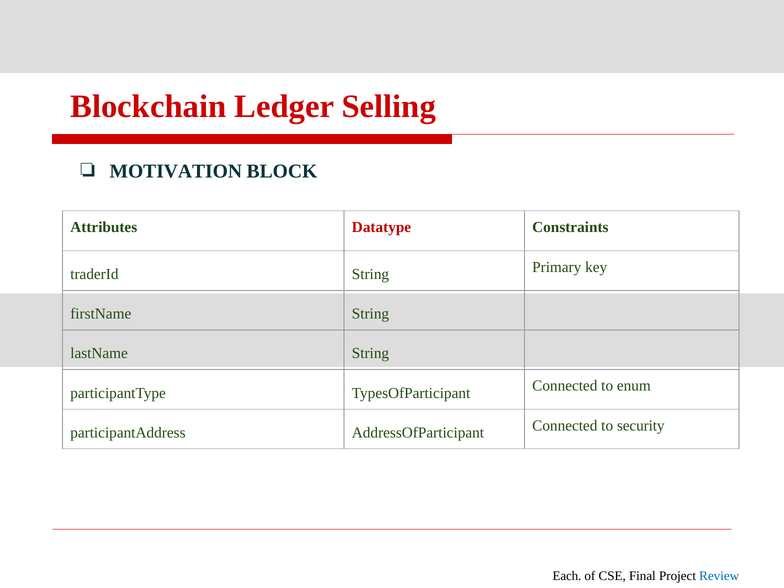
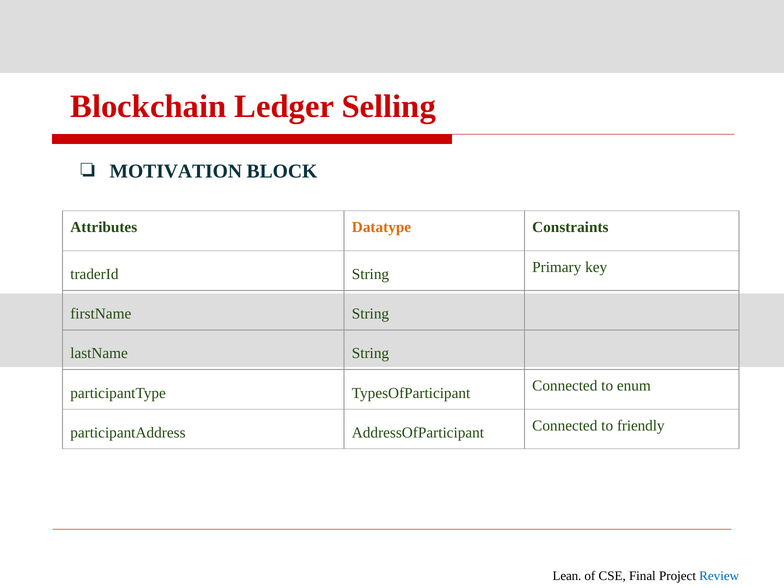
Datatype colour: red -> orange (381, 227)
security: security -> friendly (641, 425)
Each: Each -> Lean (567, 576)
